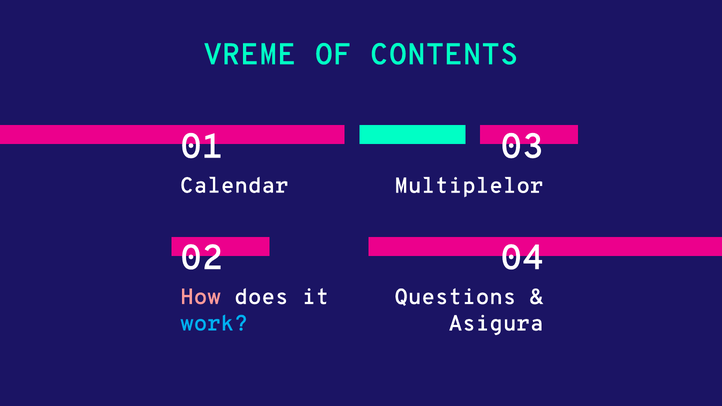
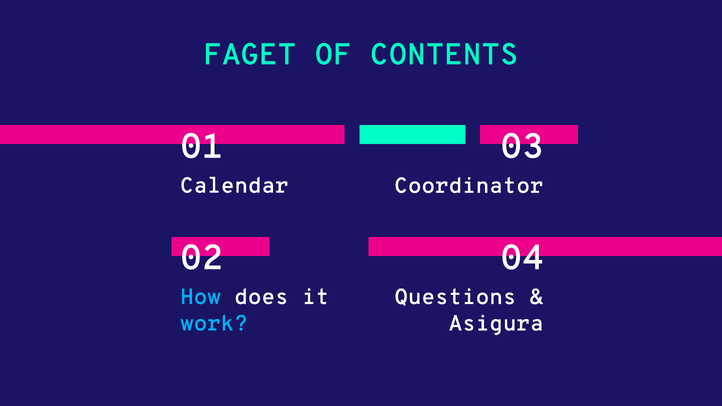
VREME: VREME -> FAGET (250, 54)
Multiplelor: Multiplelor -> Coordinator (469, 186)
How colour: pink -> light blue (201, 297)
